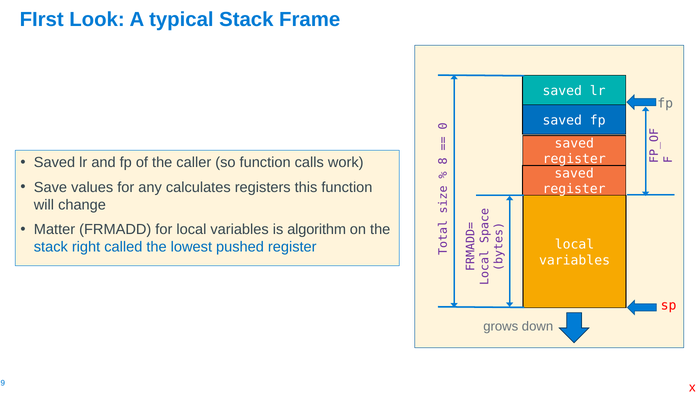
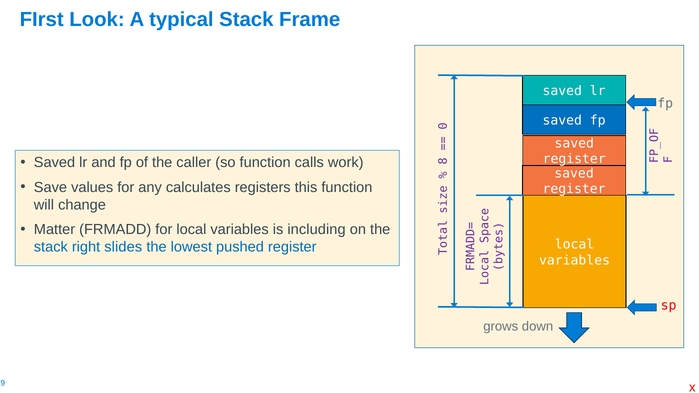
algorithm: algorithm -> including (317, 230)
called: called -> slides (123, 247)
